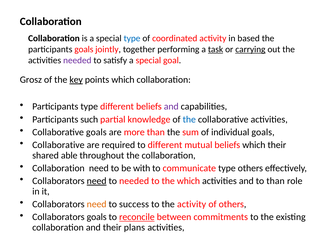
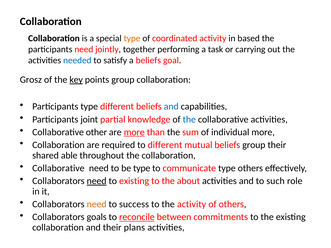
type colour: blue -> orange (132, 38)
participants goals: goals -> need (84, 49)
task underline: present -> none (216, 49)
carrying underline: present -> none (250, 49)
needed colour: purple -> blue (77, 60)
satisfy a special: special -> beliefs (148, 60)
points which: which -> group (123, 80)
and colour: purple -> blue (171, 107)
such: such -> joint (89, 119)
Collaborative goals: goals -> other (96, 132)
more underline: none -> present (134, 132)
individual goals: goals -> more (263, 132)
Collaborative: Collaborative -> Collaboration (58, 145)
beliefs which: which -> group (254, 145)
Collaboration: Collaboration -> Collaborative (58, 168)
be with: with -> type (142, 168)
to needed: needed -> existing (134, 181)
the which: which -> about (188, 181)
to than: than -> such (276, 181)
